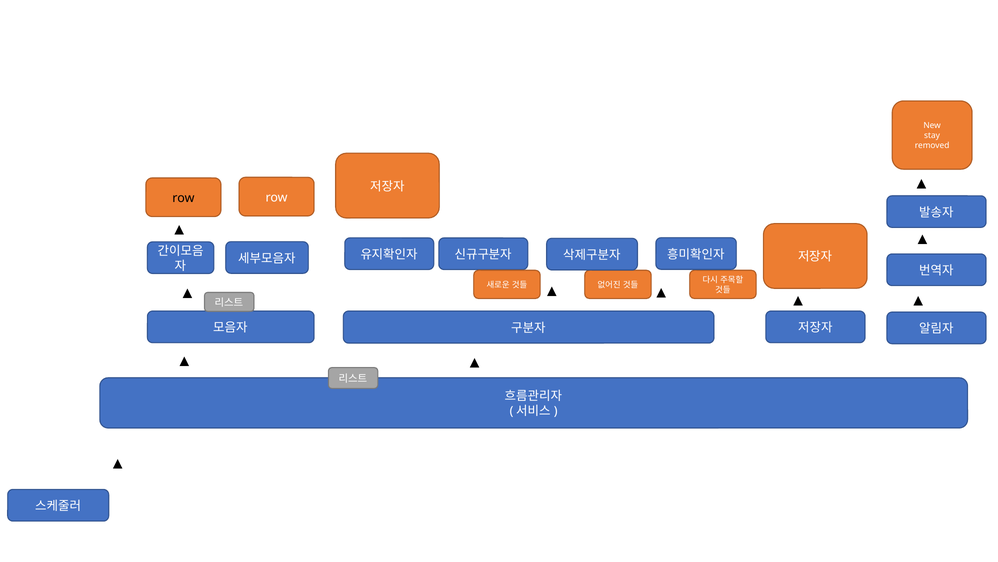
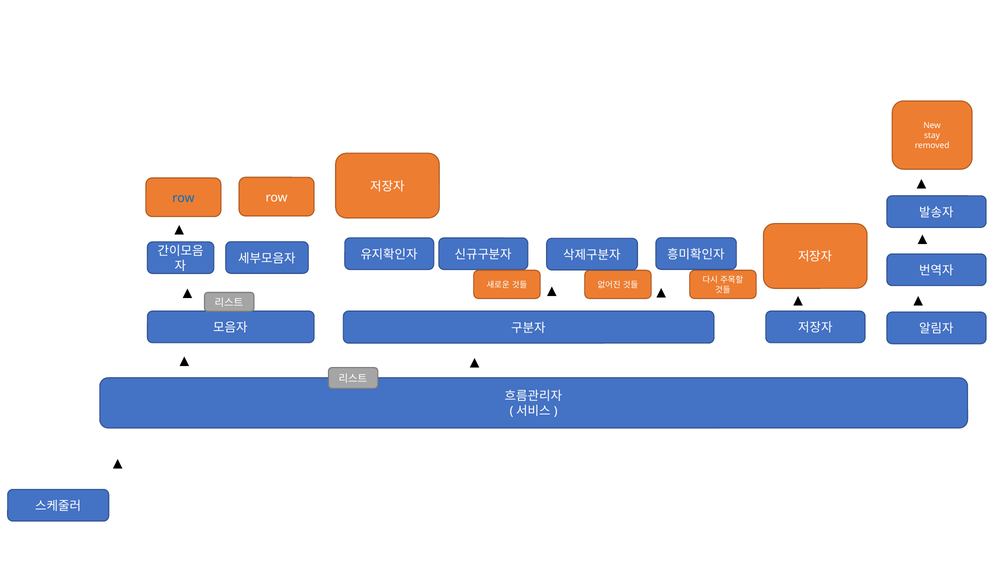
row colour: black -> blue (183, 198)
